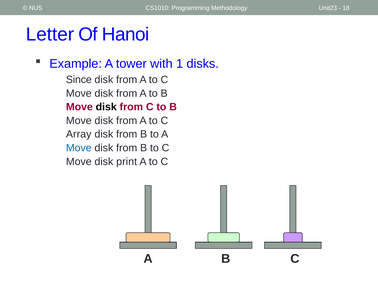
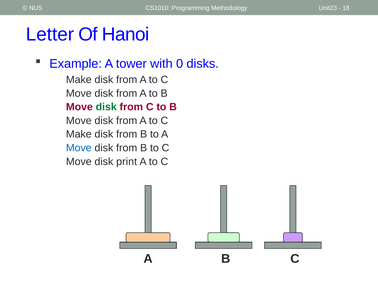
1: 1 -> 0 (180, 64)
Since: Since -> Make (79, 80)
disk colour: black -> green (106, 107)
Array: Array -> Make (79, 135)
